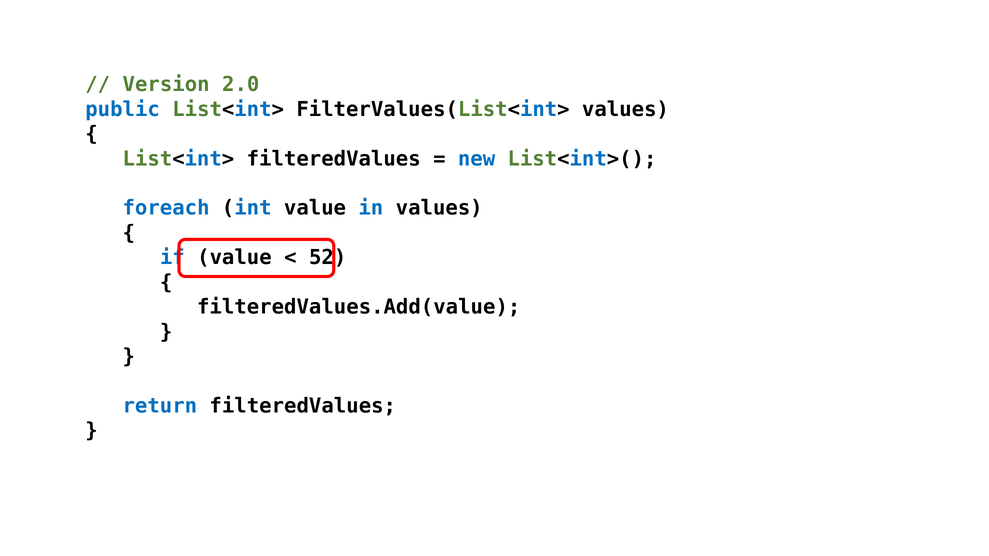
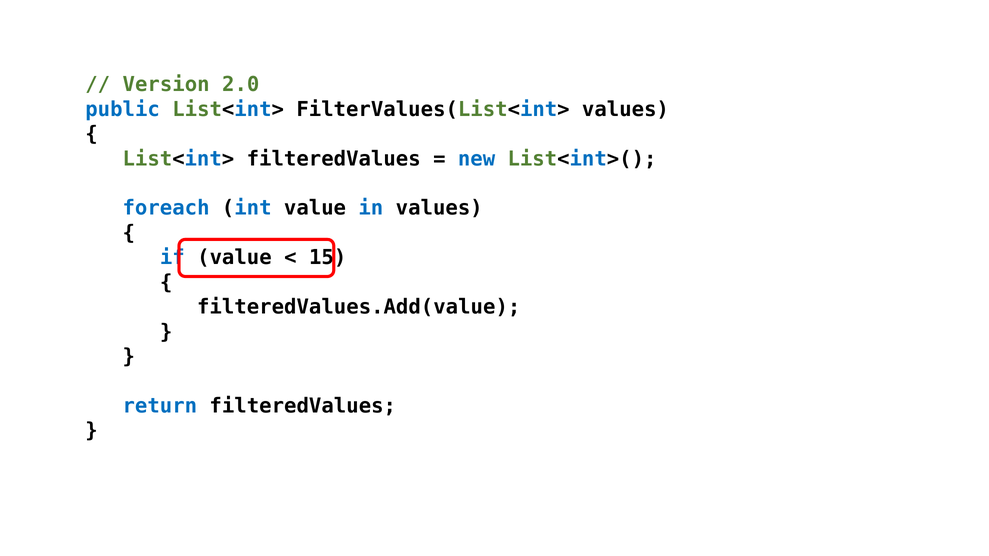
52: 52 -> 15 (328, 258)
